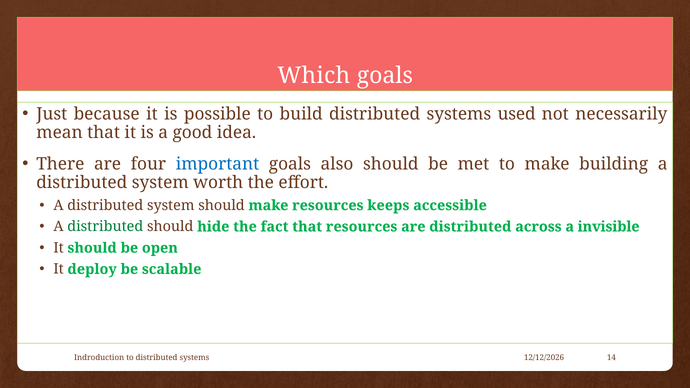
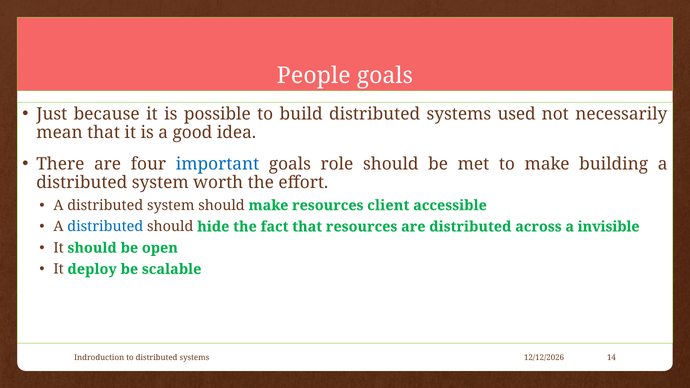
Which: Which -> People (314, 76)
also: also -> role (337, 164)
keeps: keeps -> client (388, 206)
distributed colour: green -> blue (105, 227)
